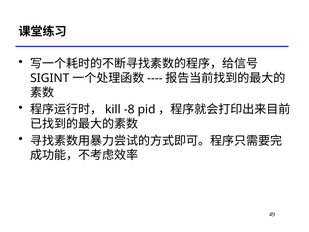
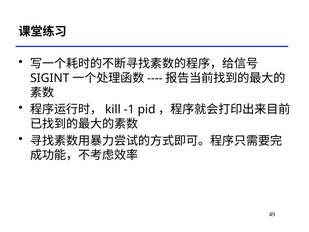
-8: -8 -> -1 (129, 109)
